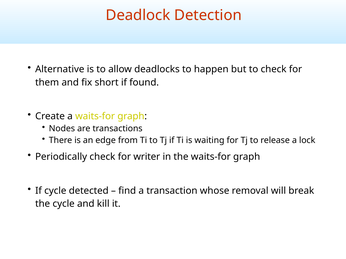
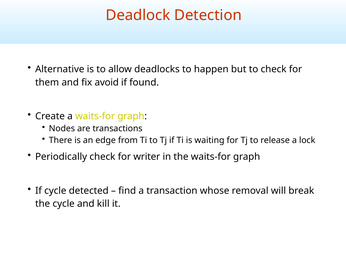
short: short -> avoid (107, 83)
